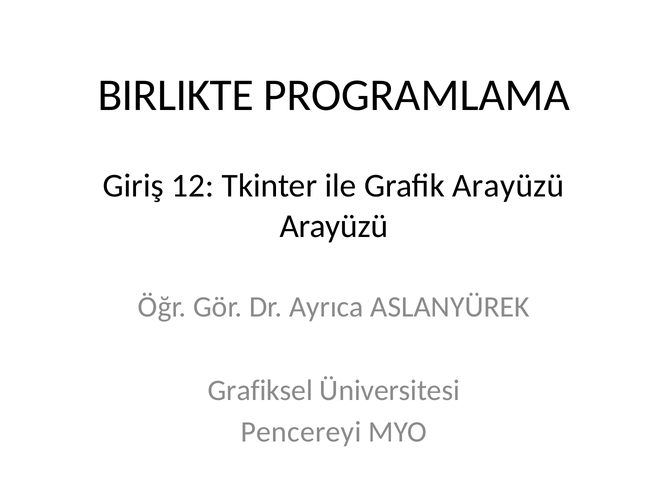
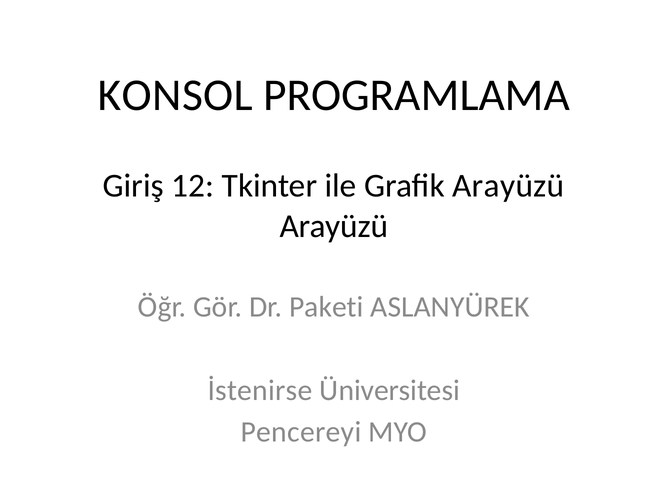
BIRLIKTE: BIRLIKTE -> KONSOL (175, 95)
Ayrıca: Ayrıca -> Paketi (326, 307)
Grafiksel: Grafiksel -> İstenirse (260, 390)
